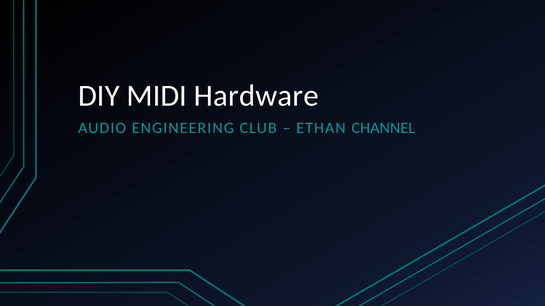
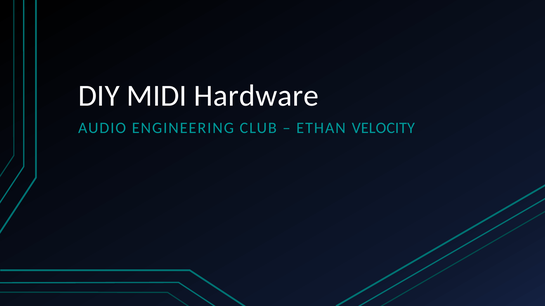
CHANNEL: CHANNEL -> VELOCITY (383, 128)
